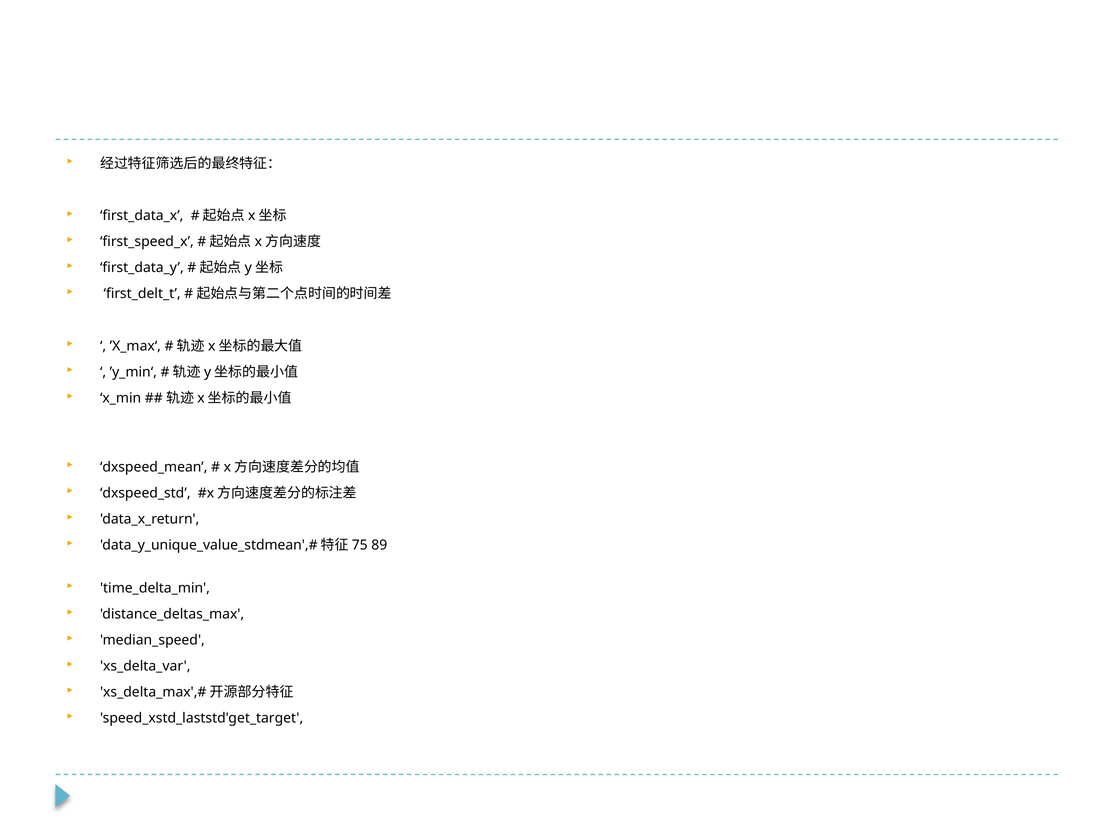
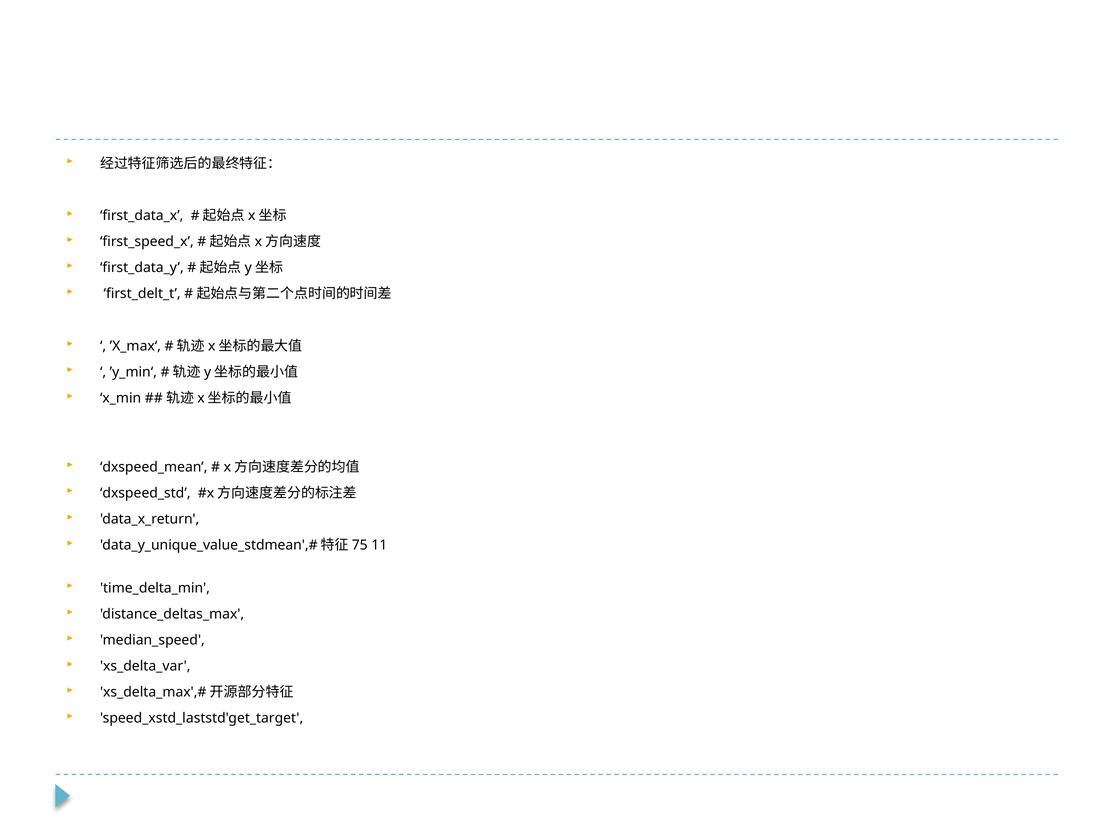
89: 89 -> 11 (379, 545)
